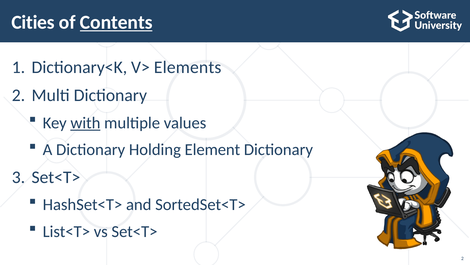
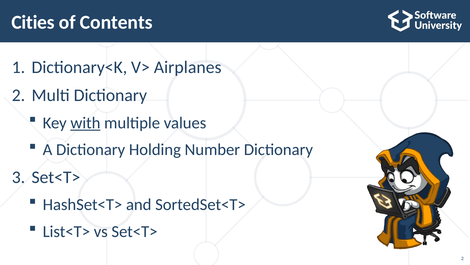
Contents underline: present -> none (116, 22)
Elements: Elements -> Airplanes (188, 67)
Element: Element -> Number (212, 149)
